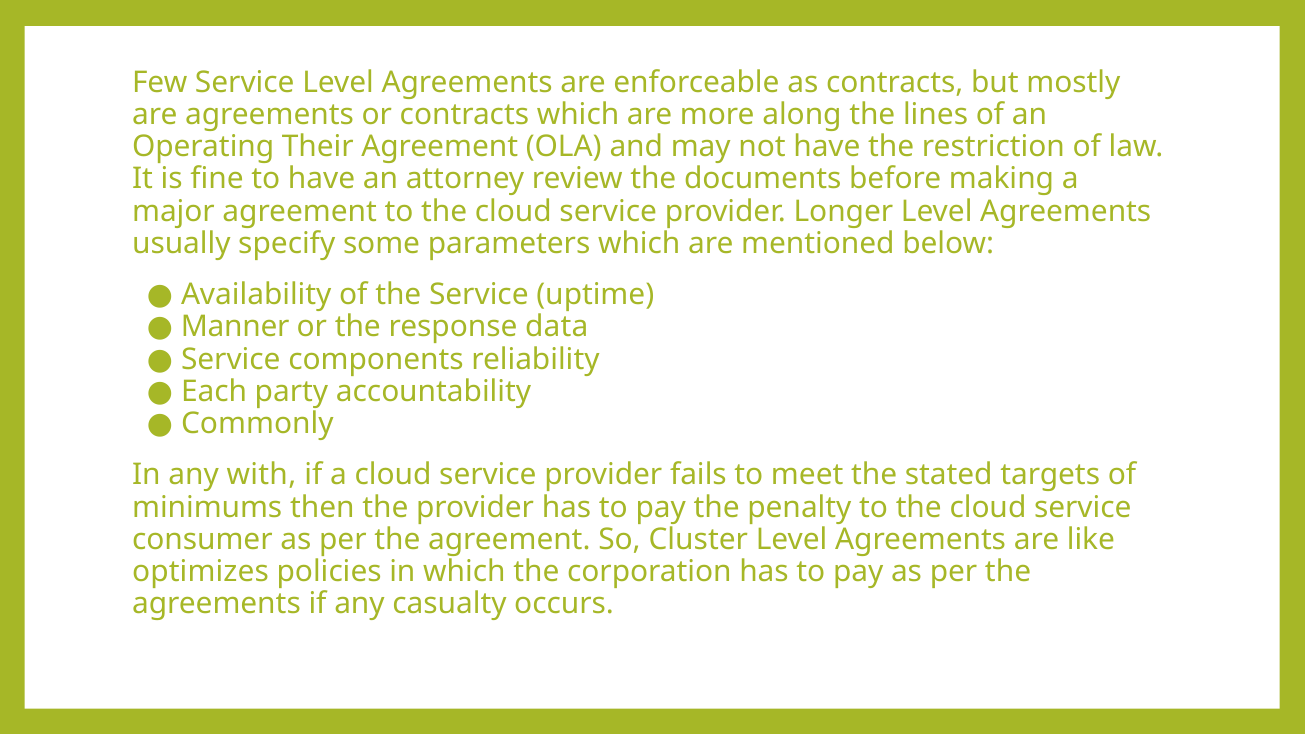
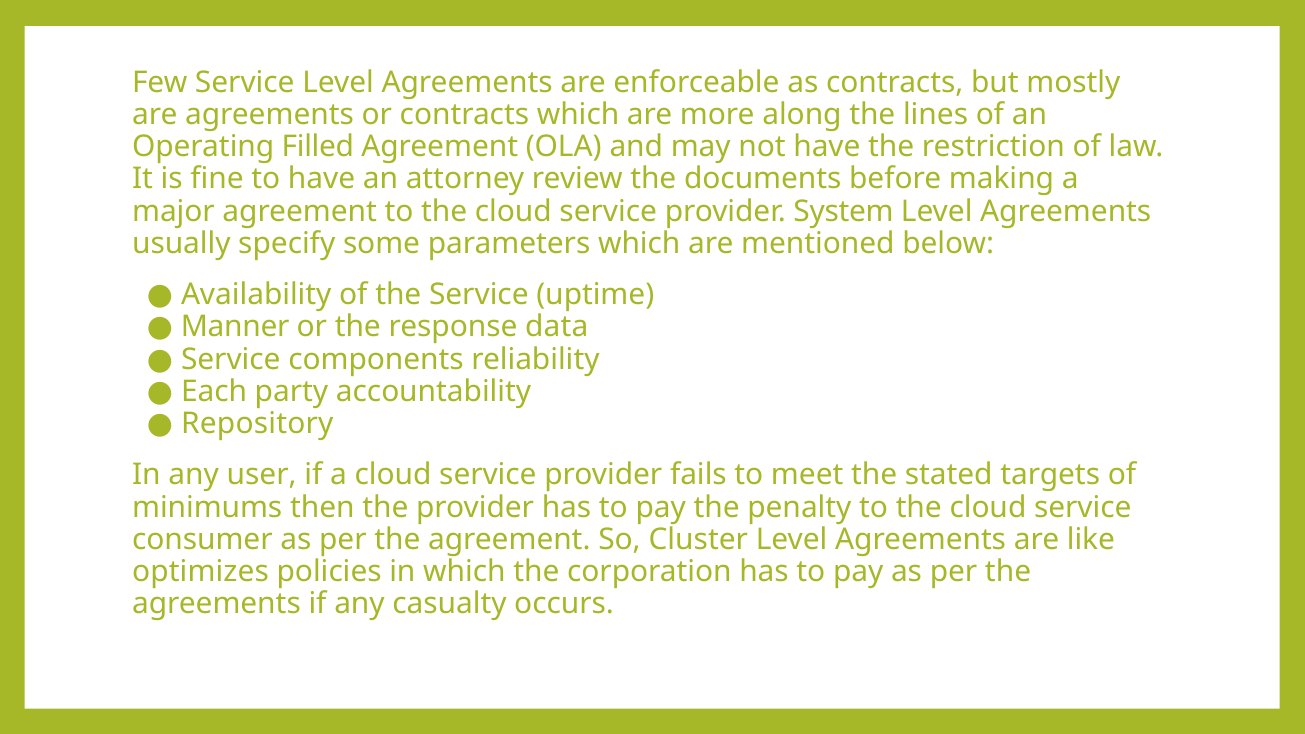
Their: Their -> Filled (318, 147)
Longer: Longer -> System (844, 211)
Commonly: Commonly -> Repository (257, 424)
with: with -> user (262, 475)
